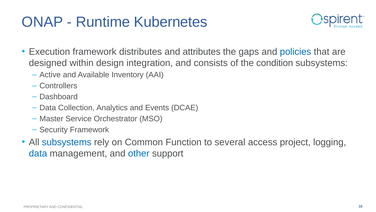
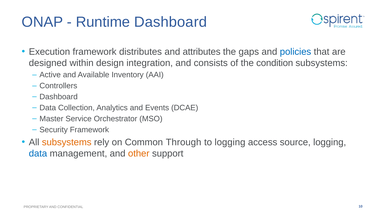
Runtime Kubernetes: Kubernetes -> Dashboard (171, 22)
subsystems colour: blue -> orange (67, 142)
Function: Function -> Through (184, 142)
to several: several -> logging (230, 142)
project: project -> source (295, 142)
other colour: blue -> orange (139, 153)
